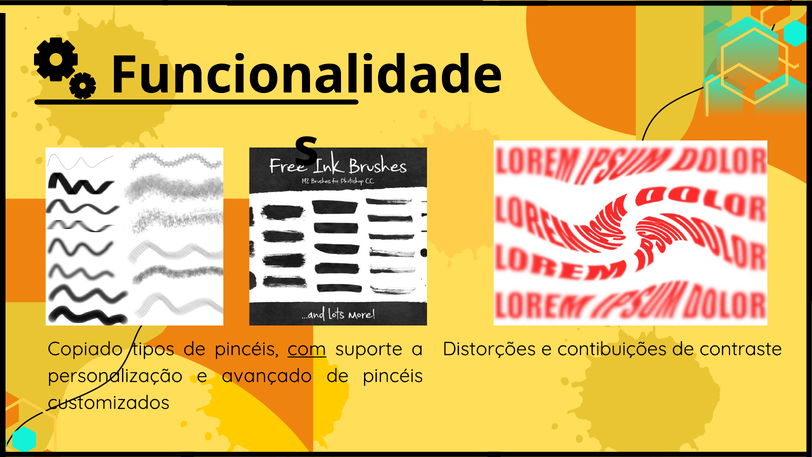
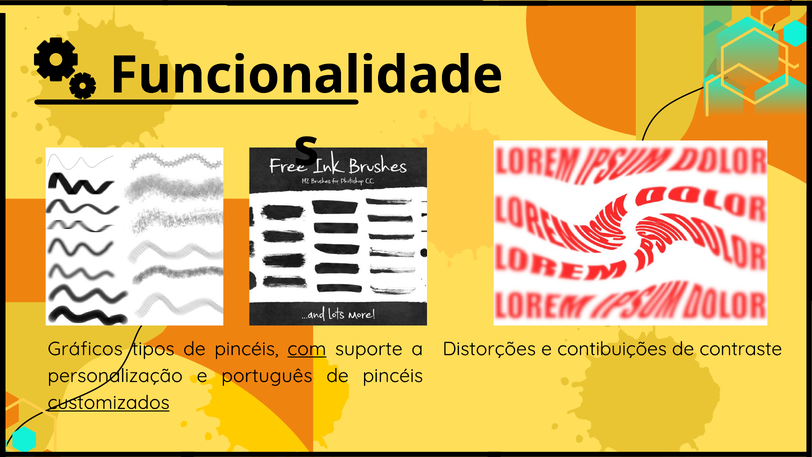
Copiado: Copiado -> Gráficos (85, 349)
avançado: avançado -> português (267, 376)
customizados underline: none -> present (109, 402)
